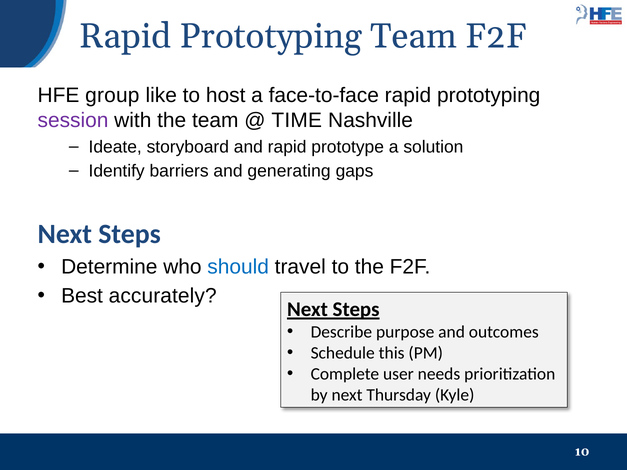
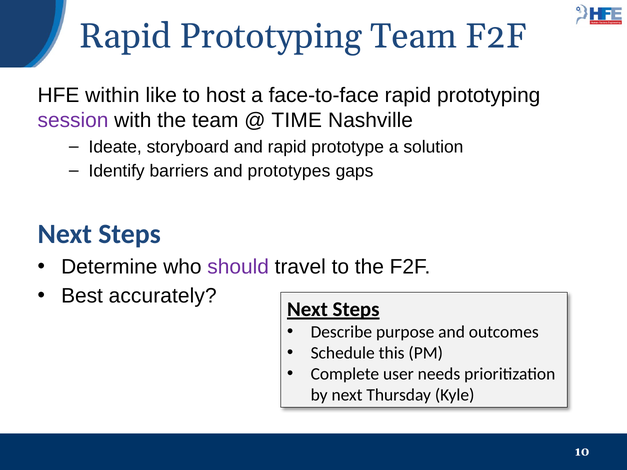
group: group -> within (112, 96)
generating: generating -> prototypes (289, 171)
should colour: blue -> purple (238, 267)
